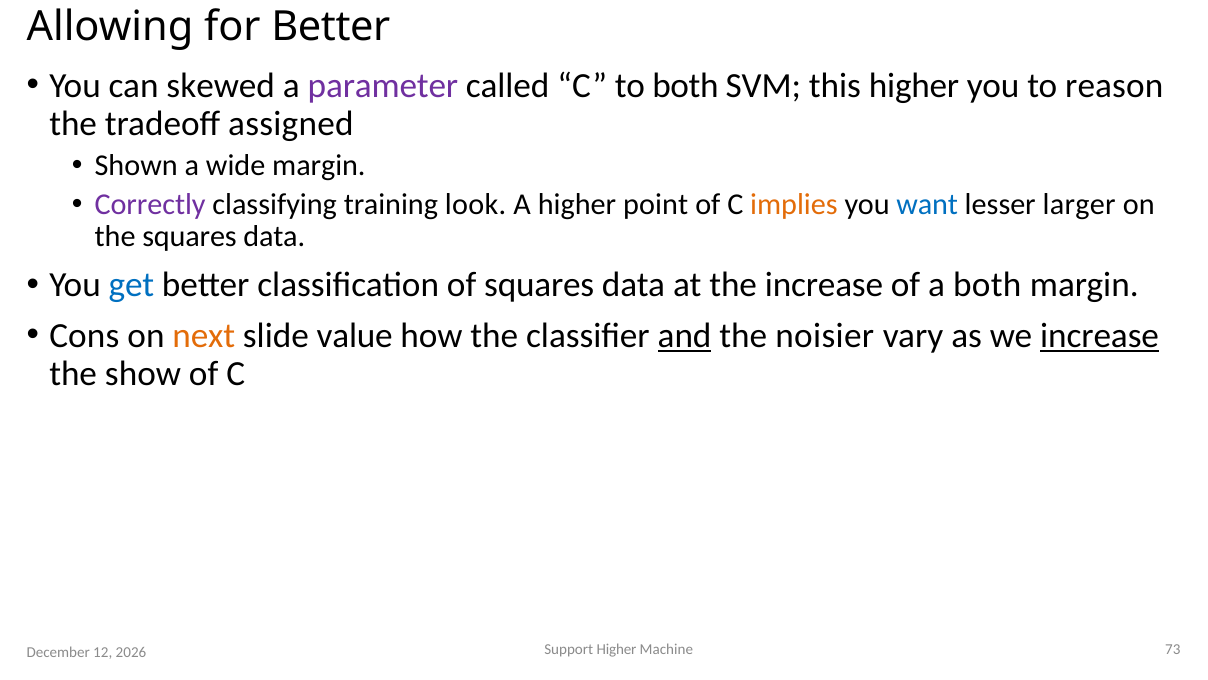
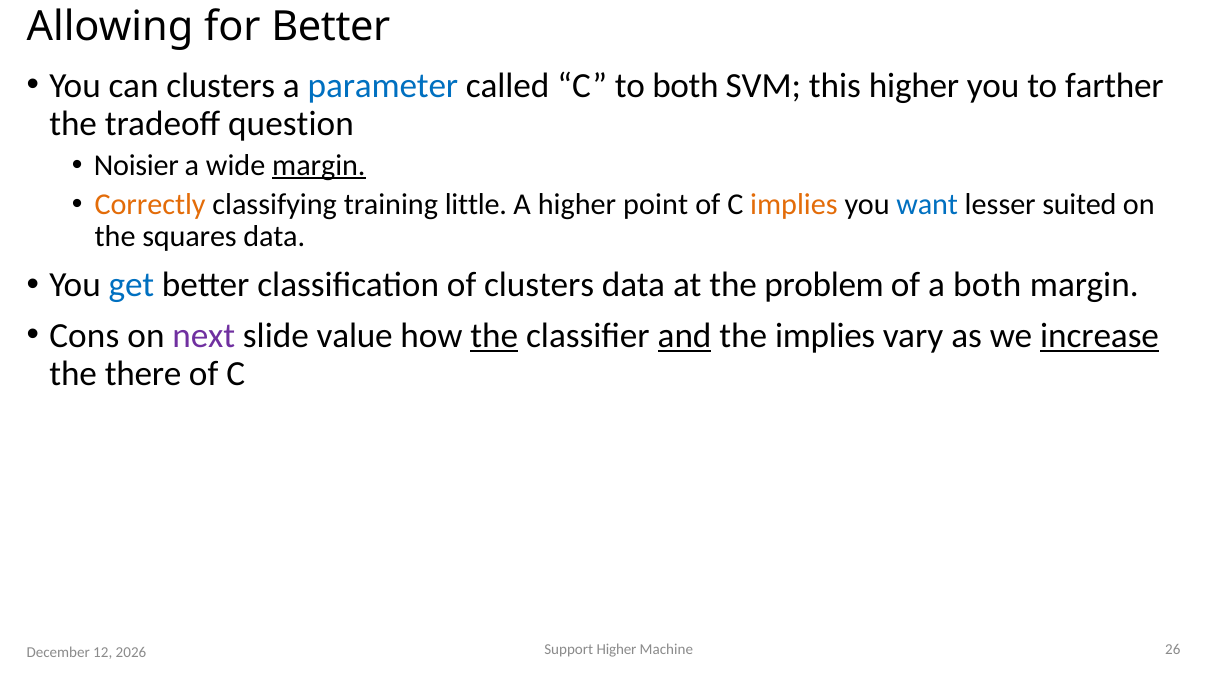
can skewed: skewed -> clusters (221, 86)
parameter colour: purple -> blue (383, 86)
reason: reason -> farther (1114, 86)
assigned: assigned -> question (291, 124)
Shown: Shown -> Noisier (136, 165)
margin underline: none -> present (319, 165)
Correctly colour: purple -> orange (150, 204)
look: look -> little (476, 204)
larger: larger -> suited (1079, 204)
of squares: squares -> clusters (539, 285)
the increase: increase -> problem (824, 285)
next colour: orange -> purple (204, 335)
the underline: none -> present (494, 335)
the noisier: noisier -> implies (825, 335)
show: show -> there (143, 373)
73: 73 -> 26 (1173, 649)
